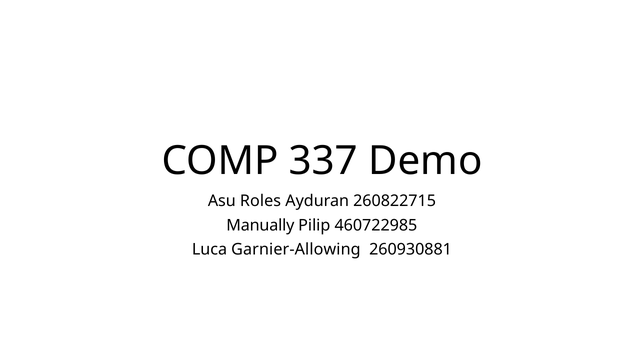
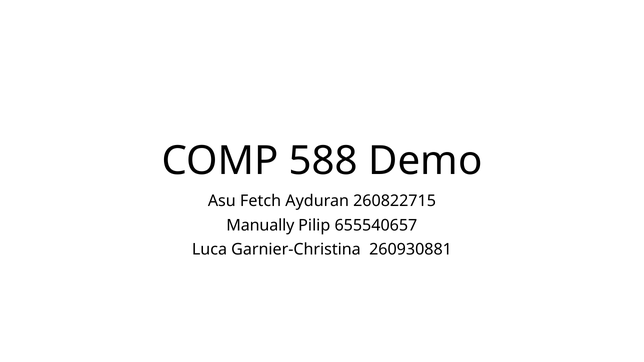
337: 337 -> 588 (323, 161)
Roles: Roles -> Fetch (261, 201)
460722985: 460722985 -> 655540657 (376, 225)
Garnier-Allowing: Garnier-Allowing -> Garnier-Christina (296, 249)
